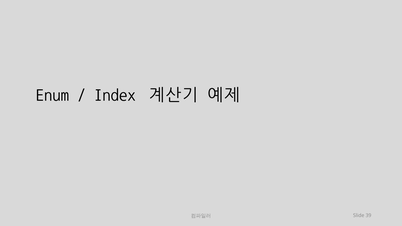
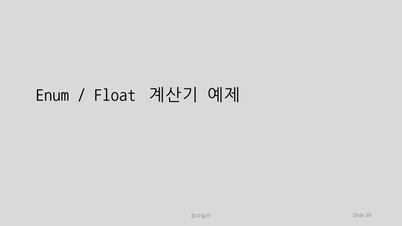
Index: Index -> Float (115, 95)
